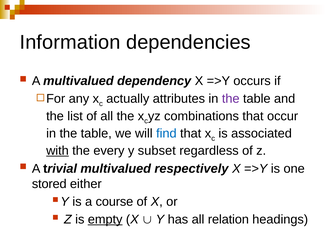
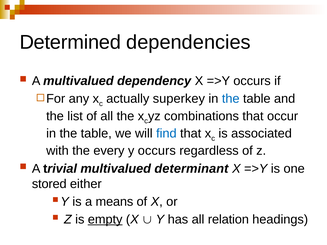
Information: Information -> Determined (70, 42)
attributes: attributes -> superkey (179, 99)
the colour: purple -> blue (231, 99)
with underline: present -> none (57, 151)
y subset: subset -> occurs (157, 151)
respectively: respectively -> determinant (191, 169)
course: course -> means (114, 202)
